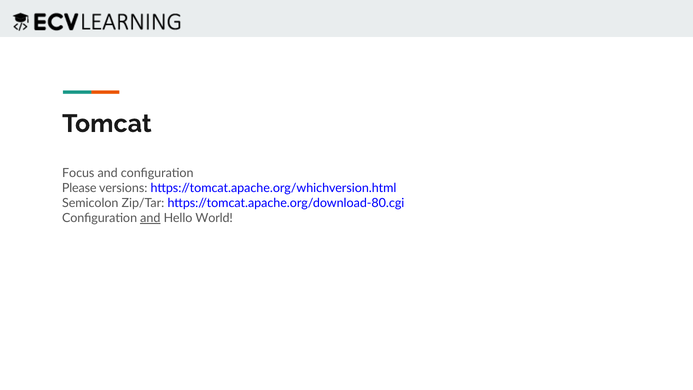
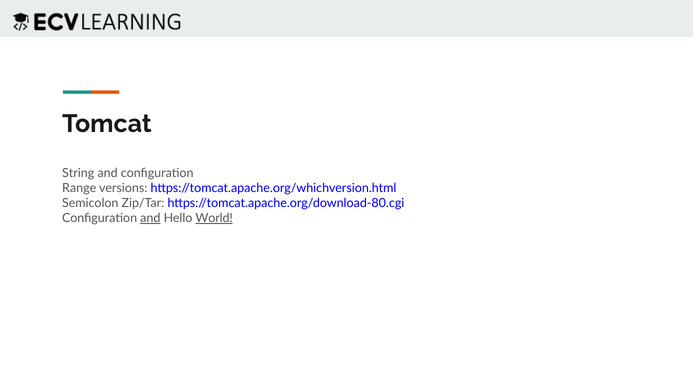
Focus: Focus -> String (78, 173)
Please: Please -> Range (79, 188)
World underline: none -> present (214, 218)
